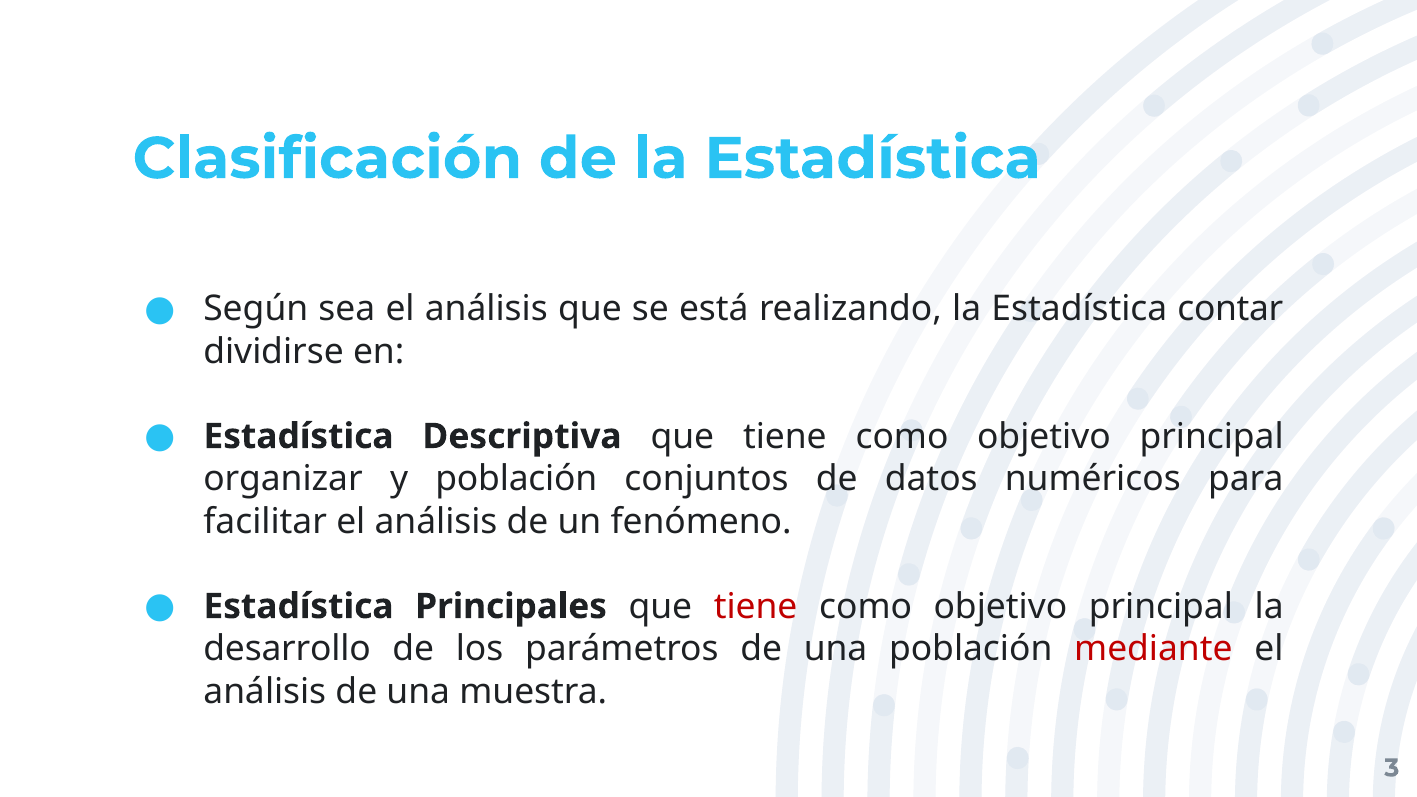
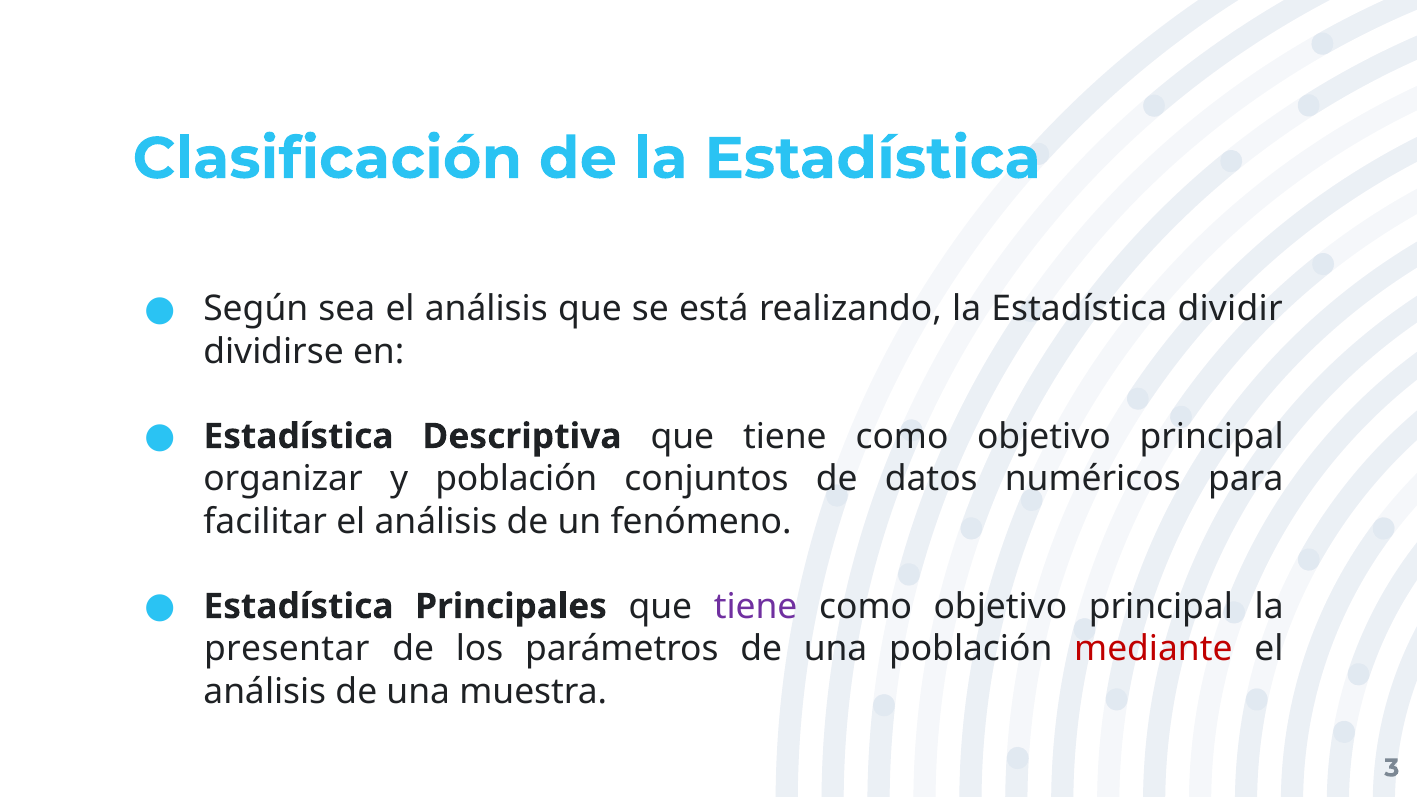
contar: contar -> dividir (1230, 309)
tiene colour: red -> purple (756, 606)
desarrollo: desarrollo -> presentar (287, 649)
